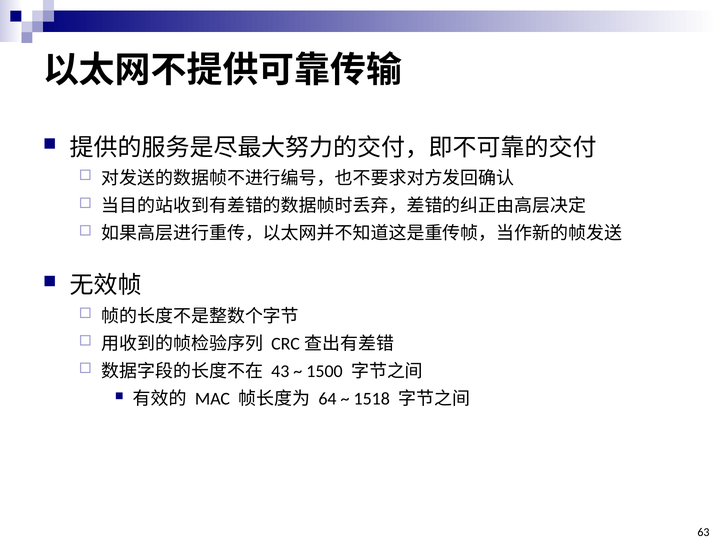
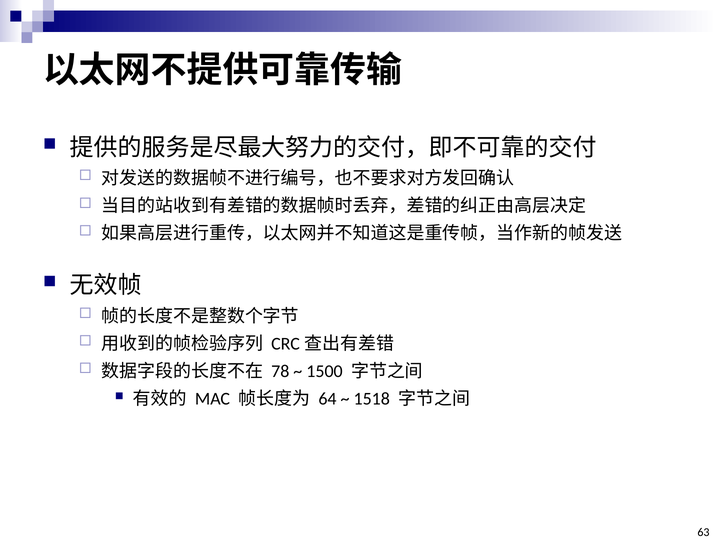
43: 43 -> 78 (280, 371)
